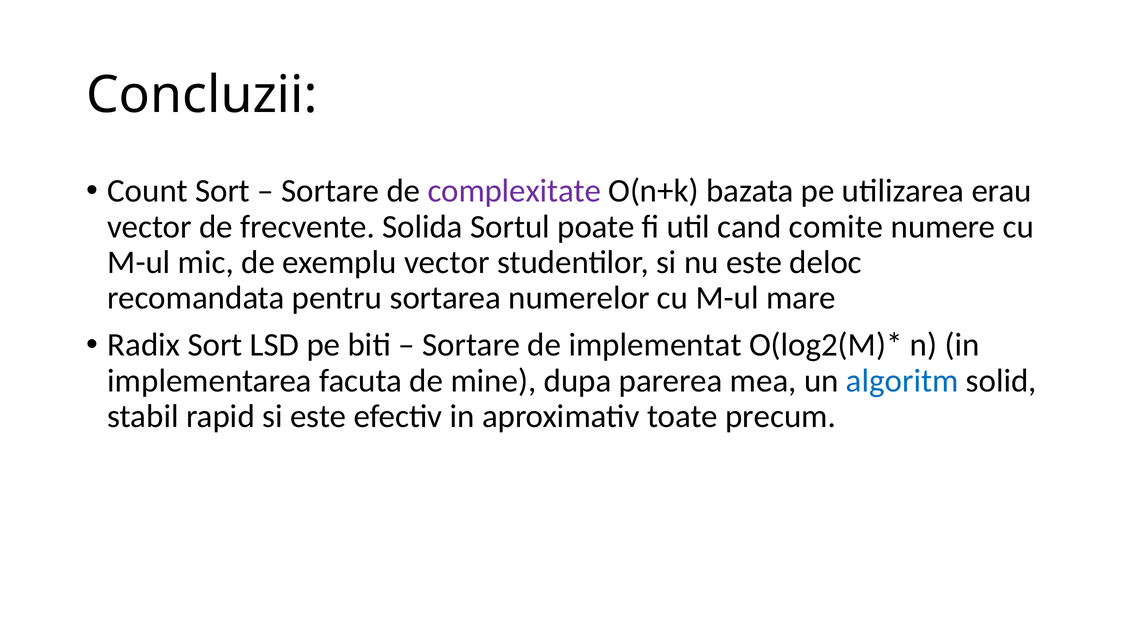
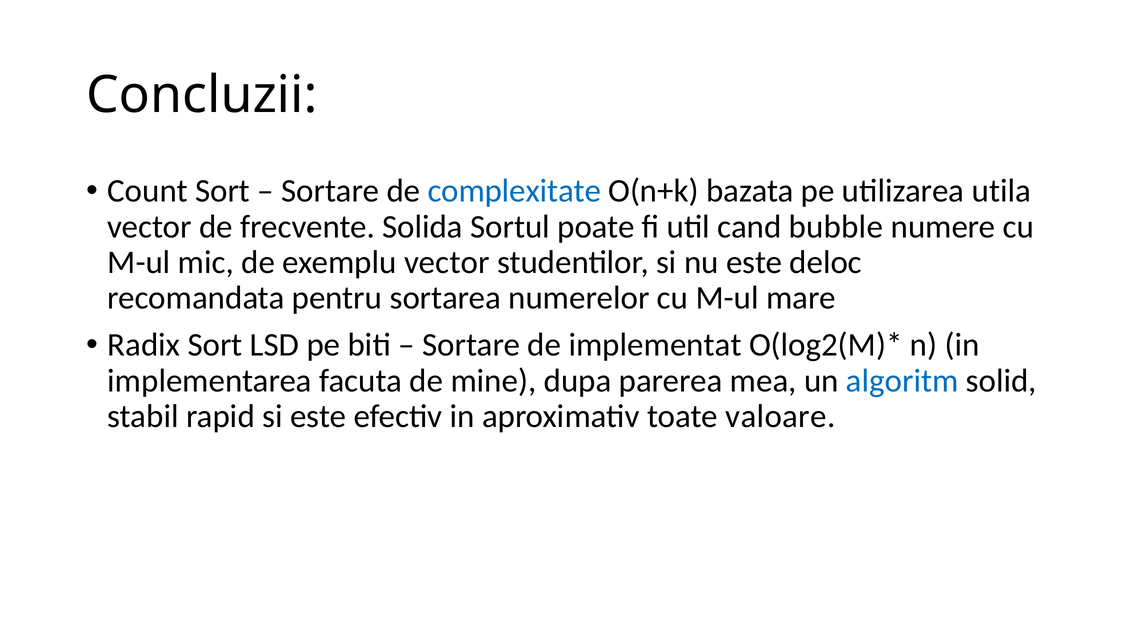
complexitate colour: purple -> blue (514, 191)
erau: erau -> utila (1001, 191)
comite: comite -> bubble (836, 227)
precum: precum -> valoare (780, 416)
